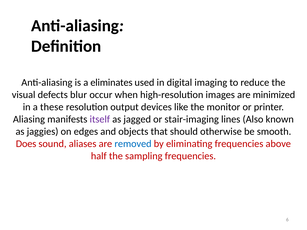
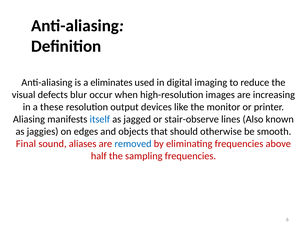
minimized: minimized -> increasing (274, 95)
itself colour: purple -> blue (100, 119)
stair-imaging: stair-imaging -> stair-observe (192, 119)
Does: Does -> Final (26, 144)
